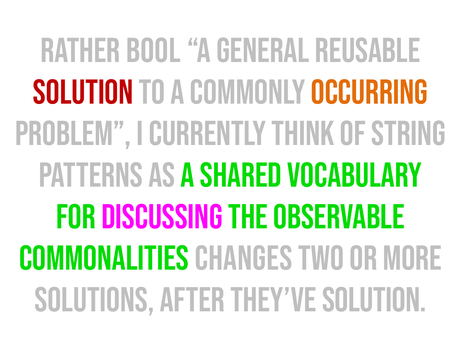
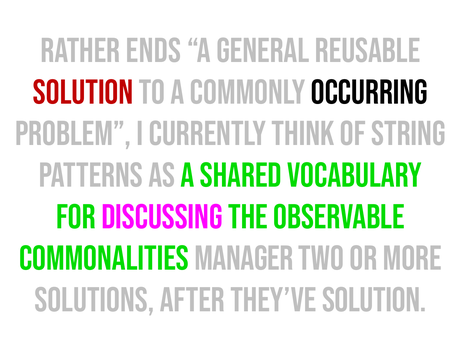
bool: bool -> ends (153, 51)
occurring colour: orange -> black (369, 92)
changes: changes -> manager (244, 258)
